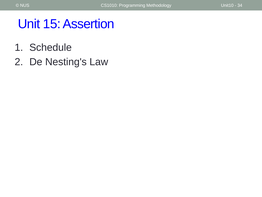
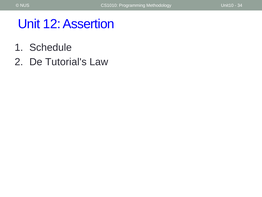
15: 15 -> 12 (52, 24)
Nesting's: Nesting's -> Tutorial's (66, 62)
